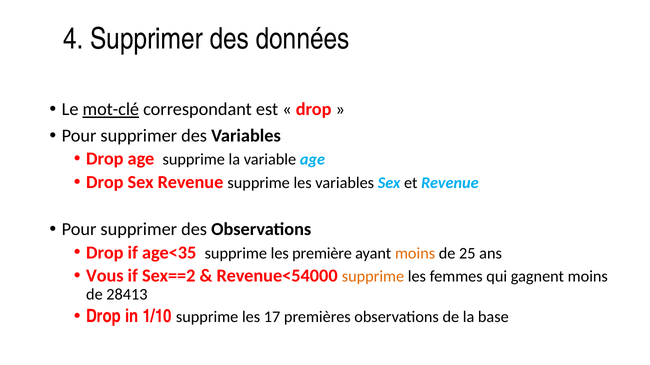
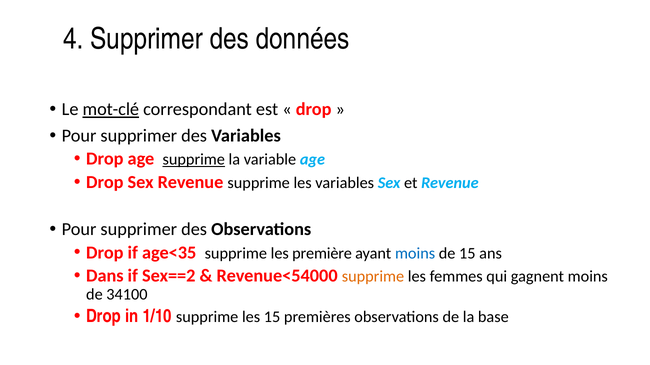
supprime underline: none -> present (194, 160)
moins colour: orange -> blue (415, 254)
de 25: 25 -> 15 (467, 254)
Vous: Vous -> Dans (105, 276)
28413: 28413 -> 34100 (127, 295)
les 17: 17 -> 15 (272, 317)
